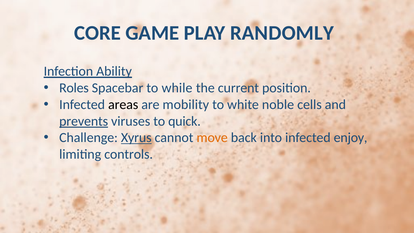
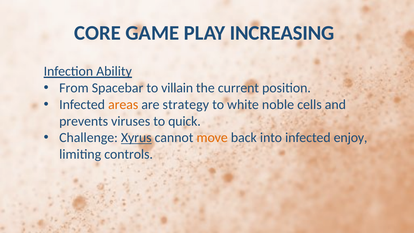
RANDOMLY: RANDOMLY -> INCREASING (282, 33)
Roles: Roles -> From (74, 88)
while: while -> villain (177, 88)
areas colour: black -> orange (123, 105)
mobility: mobility -> strategy (186, 105)
prevents underline: present -> none (84, 121)
